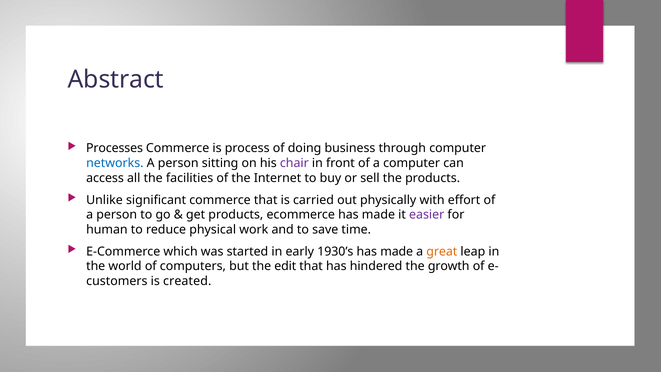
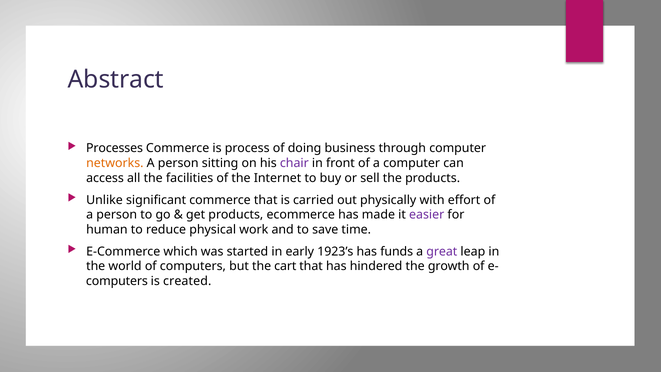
networks colour: blue -> orange (115, 163)
1930’s: 1930’s -> 1923’s (335, 251)
made: made -> funds (397, 251)
great colour: orange -> purple (442, 251)
edit: edit -> cart (285, 266)
customers: customers -> computers (117, 281)
